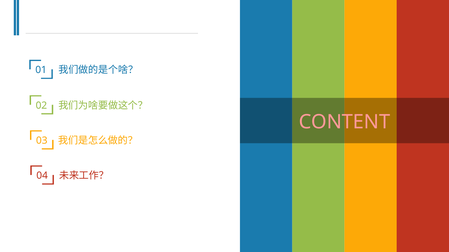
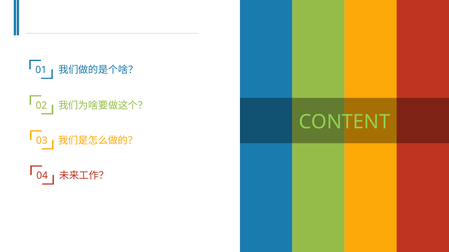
CONTENT colour: pink -> light green (344, 122)
